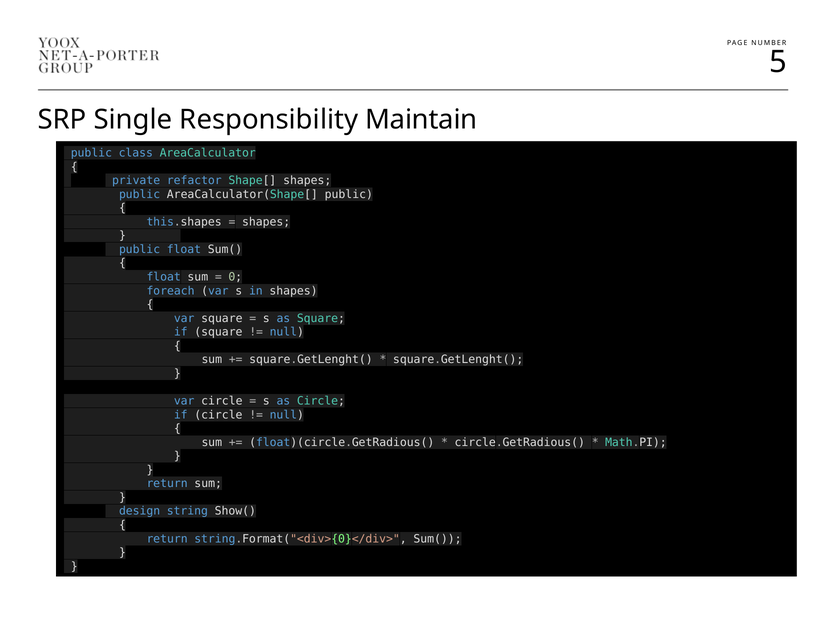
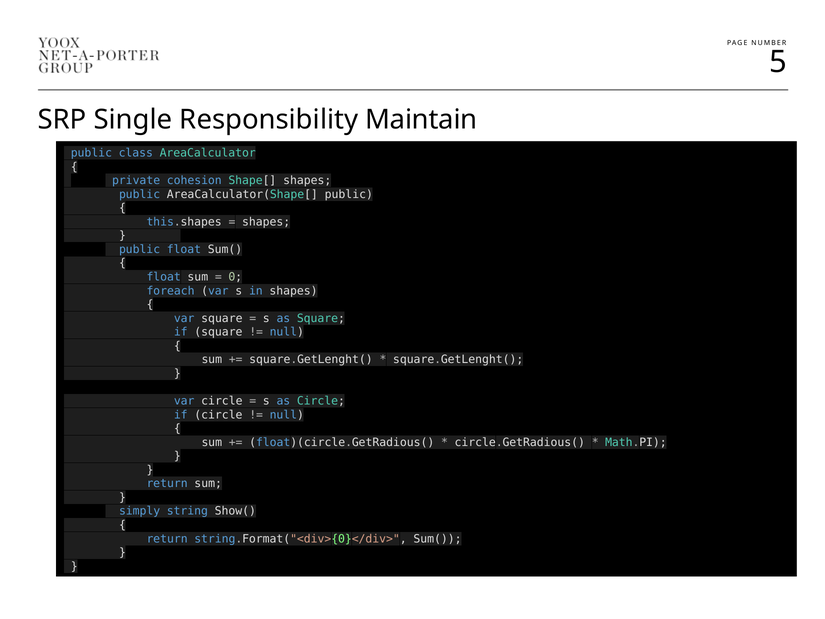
refactor: refactor -> cohesion (194, 180)
design: design -> simply (140, 511)
